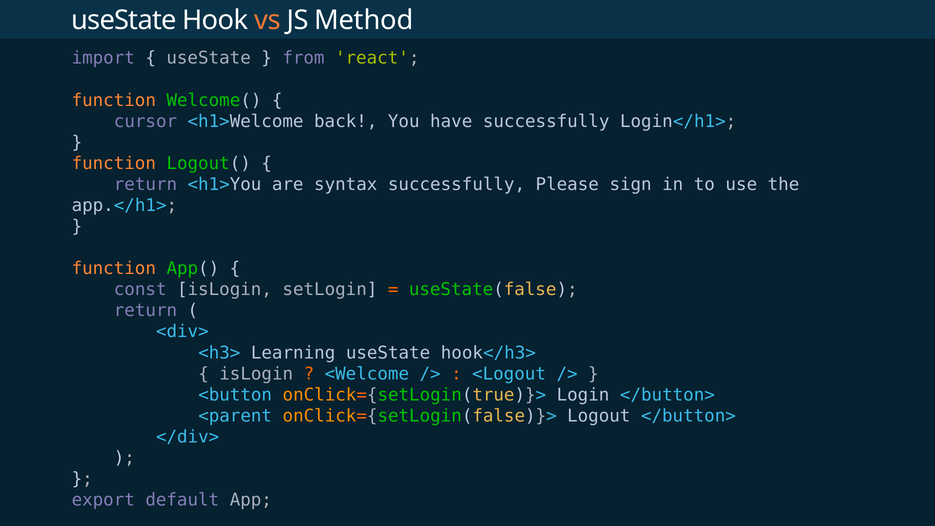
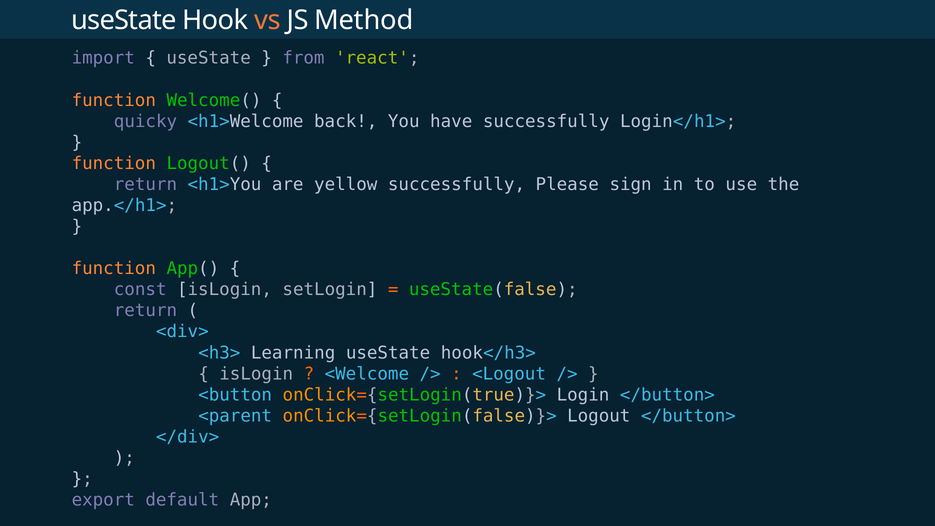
cursor: cursor -> quicky (145, 121)
syntax: syntax -> yellow (346, 184)
